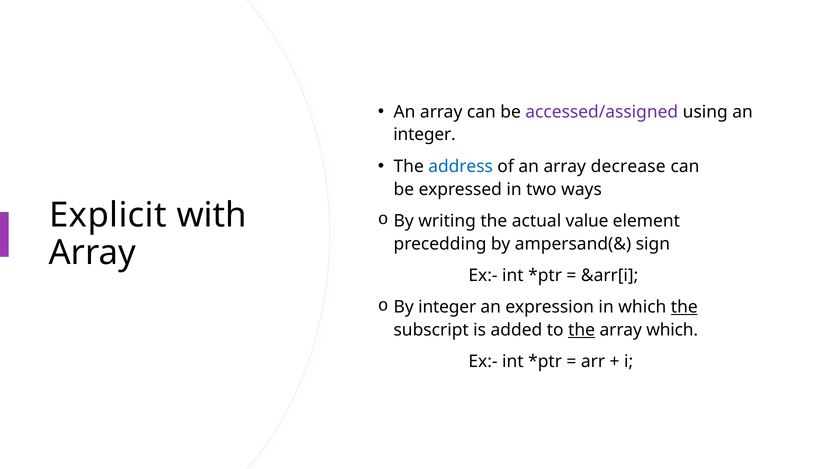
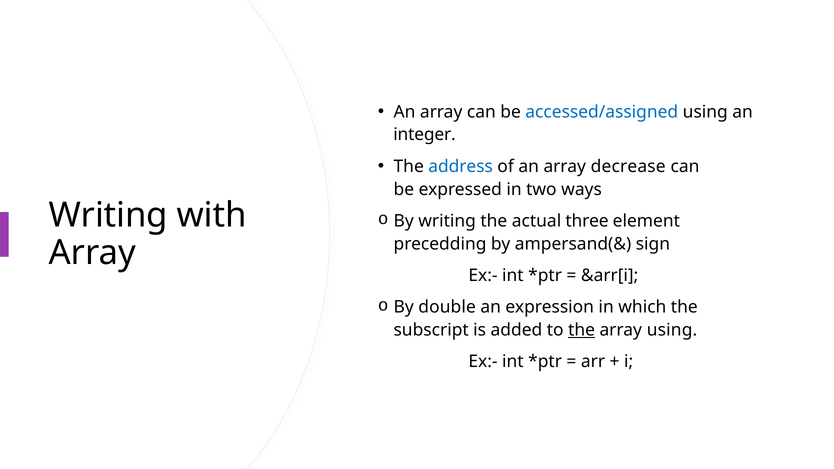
accessed/assigned colour: purple -> blue (602, 112)
Explicit: Explicit -> Writing (108, 215)
value: value -> three (587, 221)
By integer: integer -> double (447, 307)
the underline: present -> none (684, 307)
array which: which -> using (672, 330)
